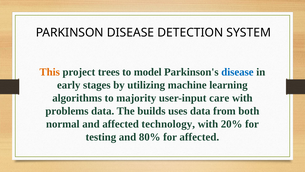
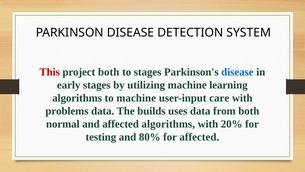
This colour: orange -> red (50, 72)
project trees: trees -> both (109, 72)
to model: model -> stages (148, 72)
to majority: majority -> machine (136, 98)
affected technology: technology -> algorithms (168, 124)
